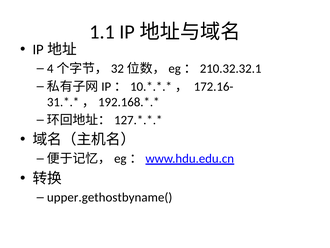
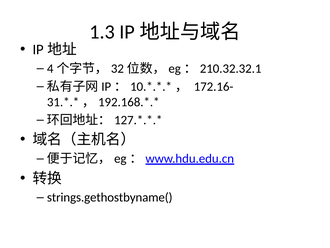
1.1: 1.1 -> 1.3 (102, 32)
upper.gethostbyname(: upper.gethostbyname( -> strings.gethostbyname( (110, 197)
